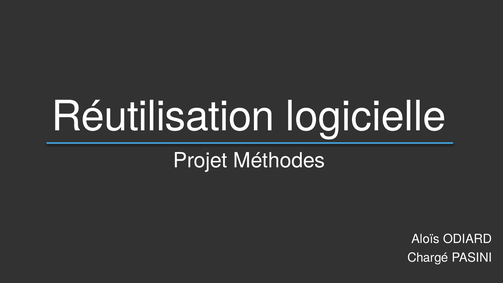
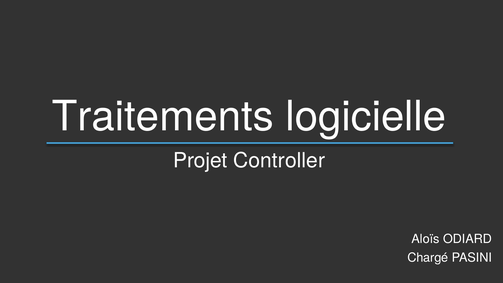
Réutilisation: Réutilisation -> Traitements (163, 117)
Méthodes: Méthodes -> Controller (279, 160)
